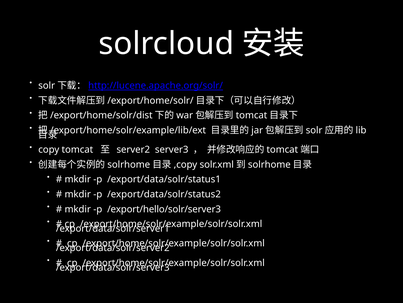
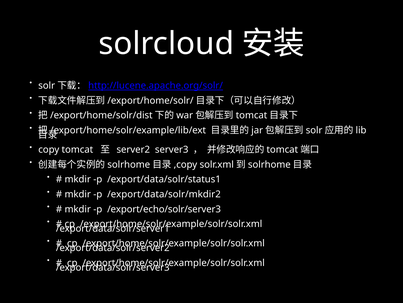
/export/data/solr/status2: /export/data/solr/status2 -> /export/data/solr/mkdir2 (164, 194)
/export/hello/solr/server3: /export/hello/solr/server3 -> /export/echo/solr/server3 (164, 209)
